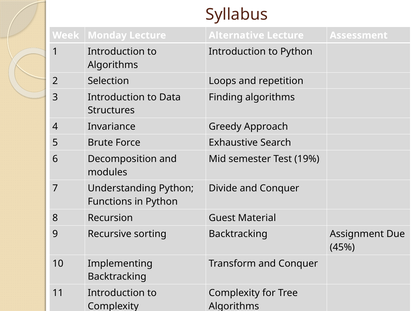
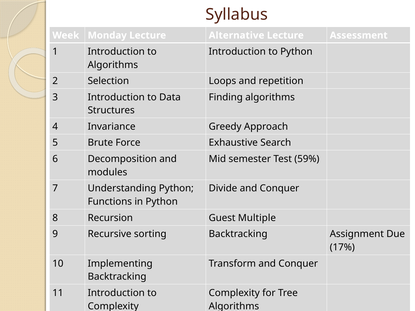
19%: 19% -> 59% (307, 159)
Material: Material -> Multiple (257, 218)
45%: 45% -> 17% (342, 247)
